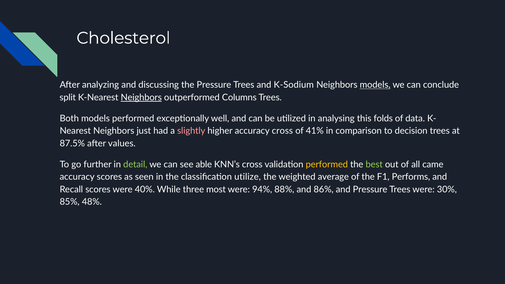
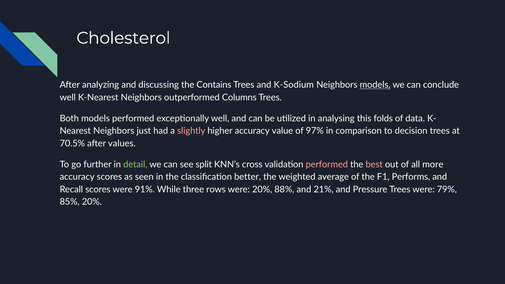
the Pressure: Pressure -> Contains (214, 85)
split: split -> well (68, 98)
Neighbors underline: present -> none (141, 98)
accuracy cross: cross -> value (282, 131)
41%: 41% -> 97% (315, 131)
87.5%: 87.5% -> 70.5% (72, 143)
able: able -> split (204, 164)
performed colour: yellow -> pink (327, 164)
best colour: light green -> pink (374, 164)
came: came -> more (433, 164)
utilize: utilize -> better (248, 177)
40%: 40% -> 91% (145, 189)
most: most -> rows (216, 189)
were 94%: 94% -> 20% (262, 189)
86%: 86% -> 21% (324, 189)
30%: 30% -> 79% (447, 189)
85% 48%: 48% -> 20% (92, 202)
